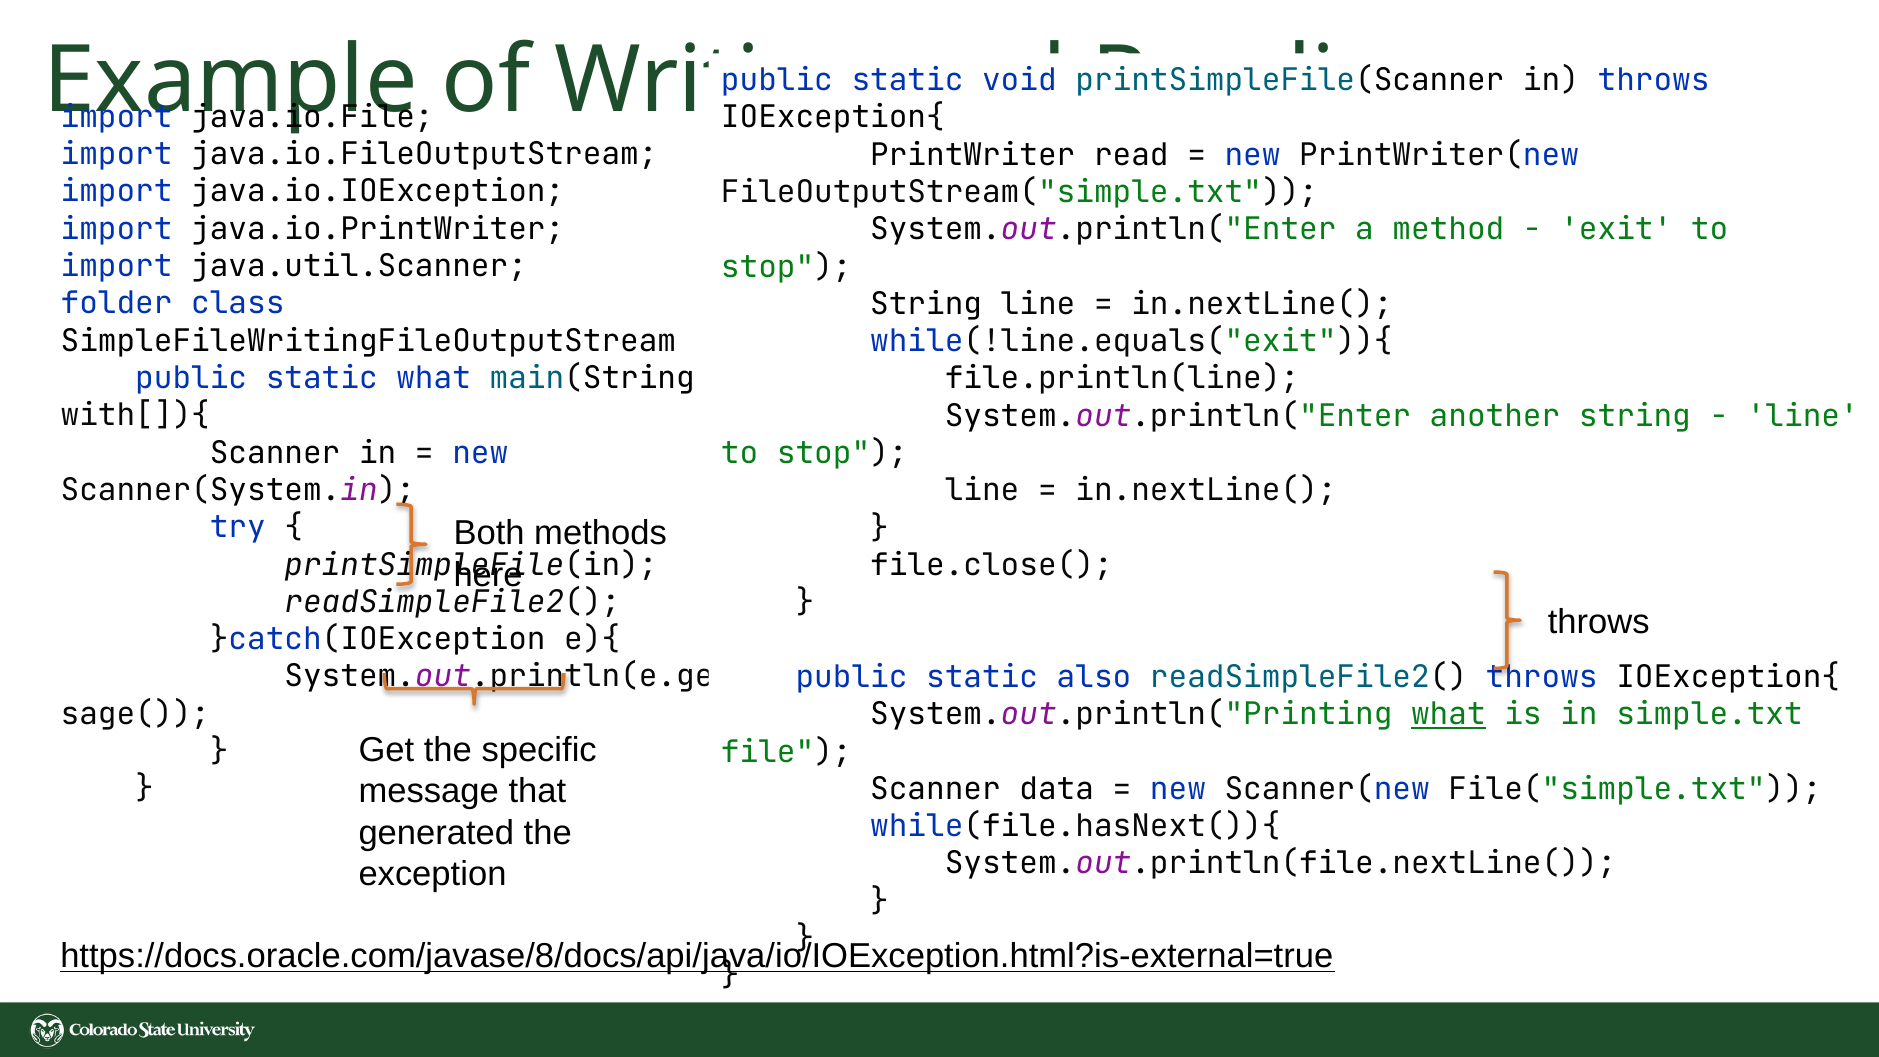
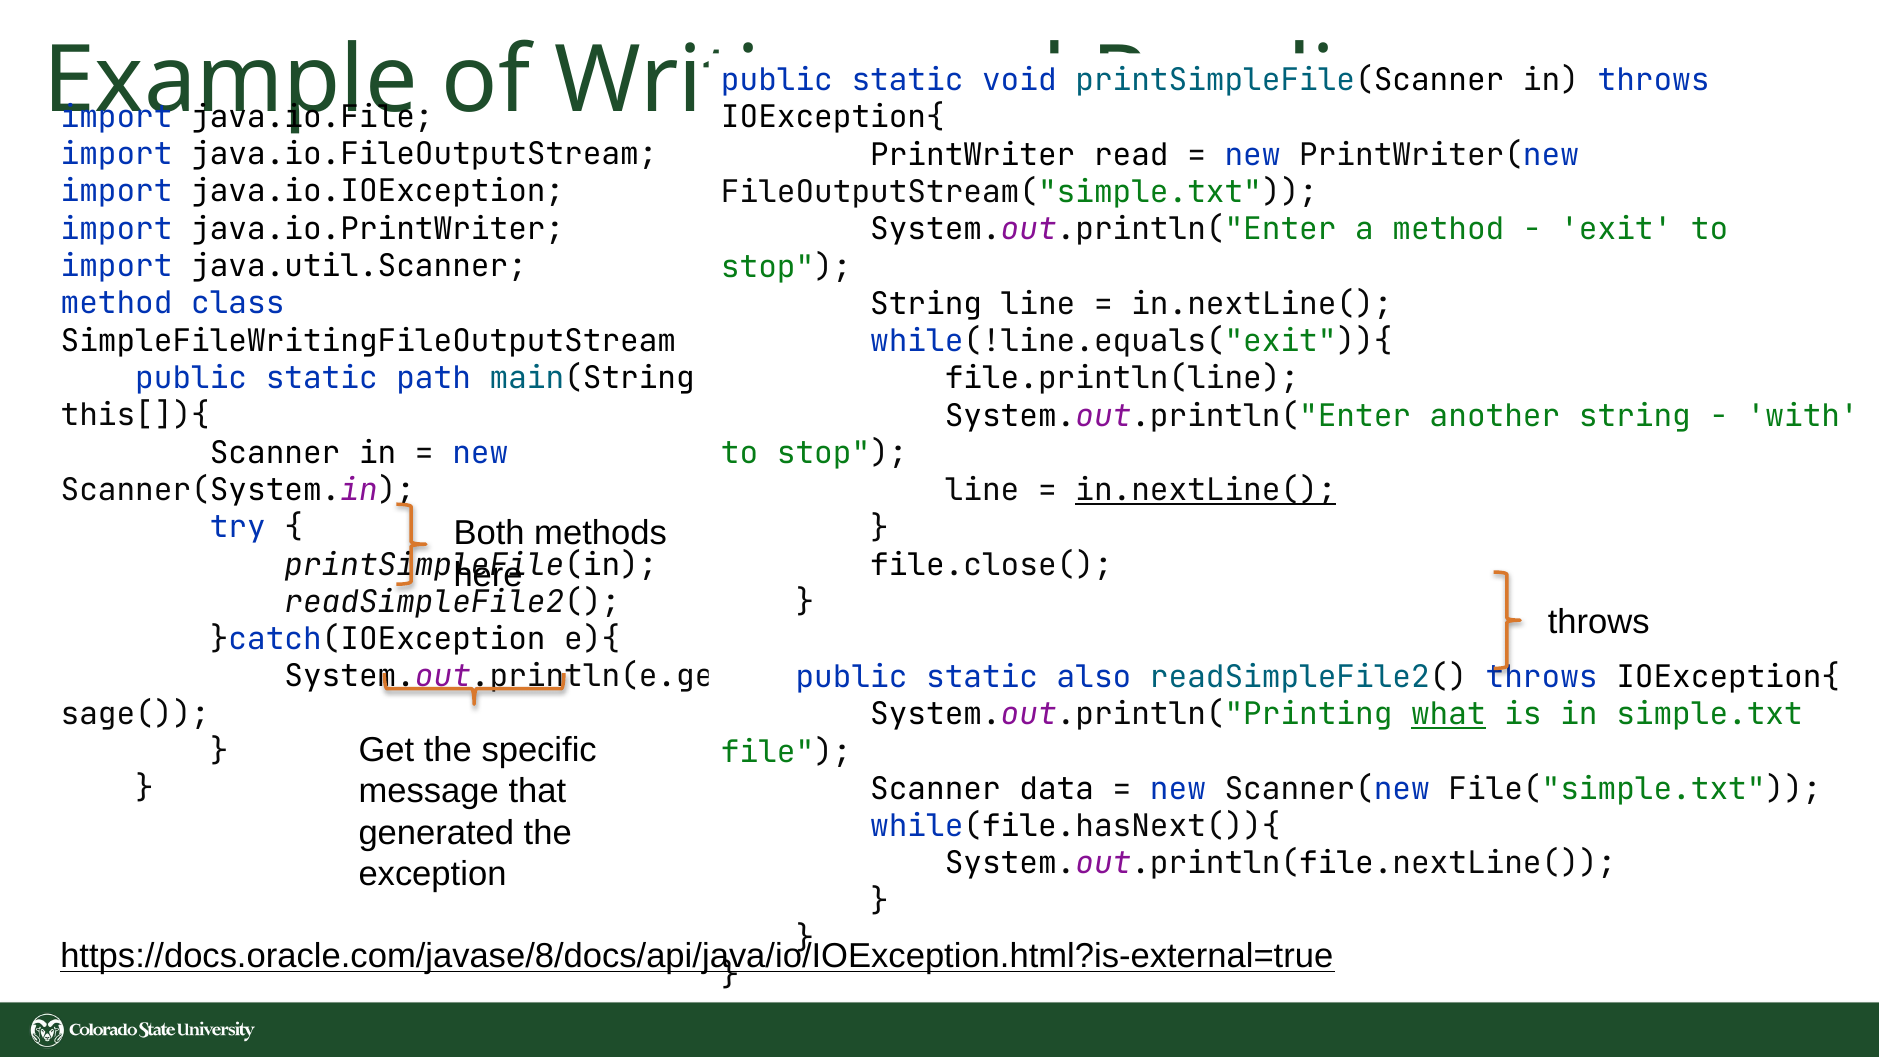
folder: folder -> method (117, 304)
static what: what -> path (434, 378)
with[]){: with[]){ -> this[]){ (135, 416)
line: line -> with (1803, 416)
in.nextLine( underline: none -> present (1206, 491)
